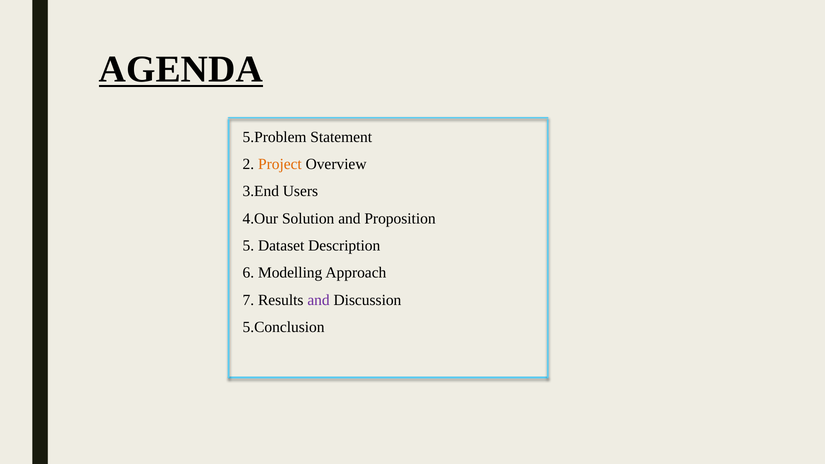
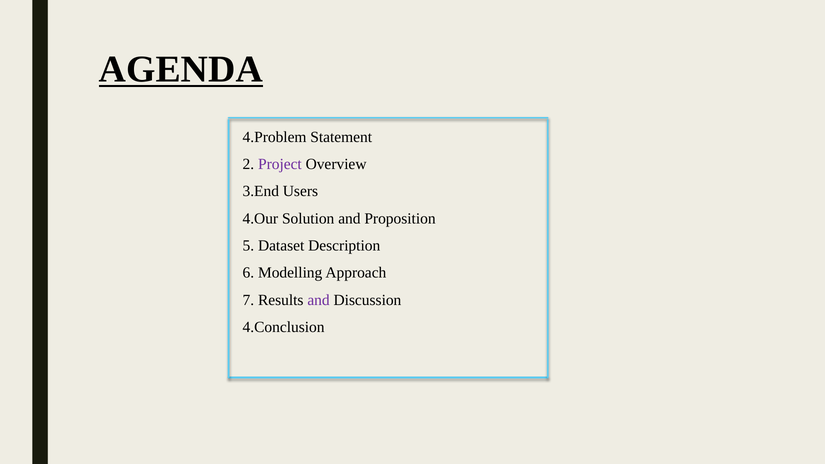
5.Problem: 5.Problem -> 4.Problem (275, 137)
Project colour: orange -> purple (280, 164)
5.Conclusion: 5.Conclusion -> 4.Conclusion (284, 327)
